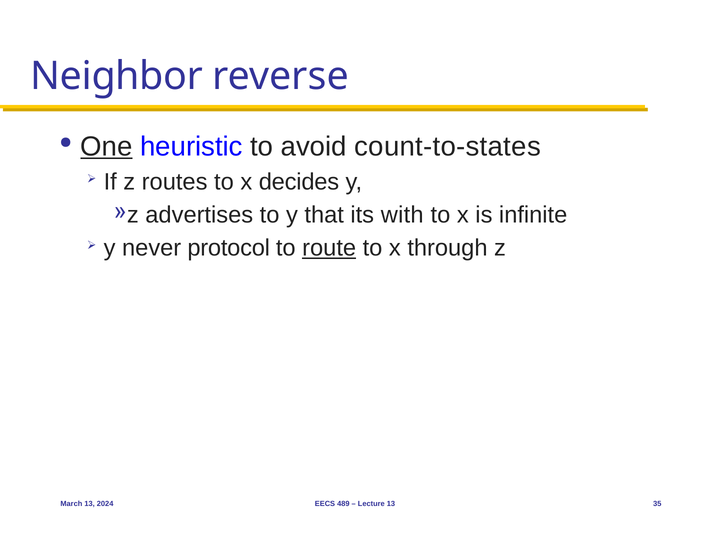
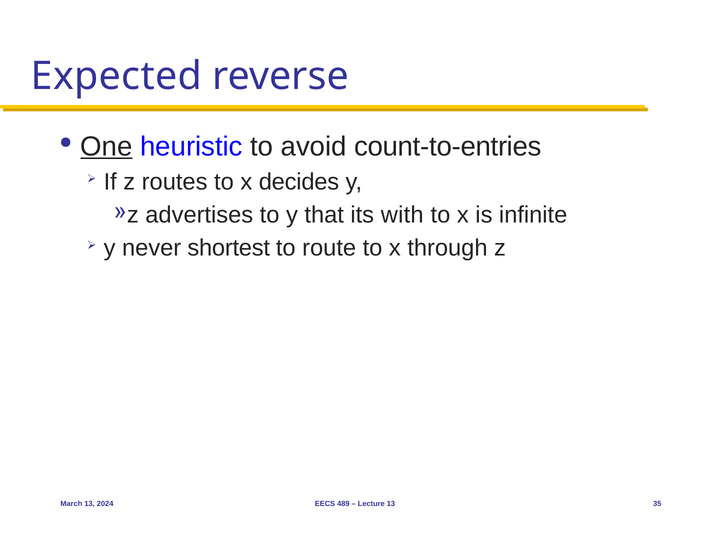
Neighbor: Neighbor -> Expected (116, 76)
count-to-states: count-to-states -> count-to-entries (448, 146)
protocol: protocol -> shortest (229, 248)
route underline: present -> none (329, 248)
